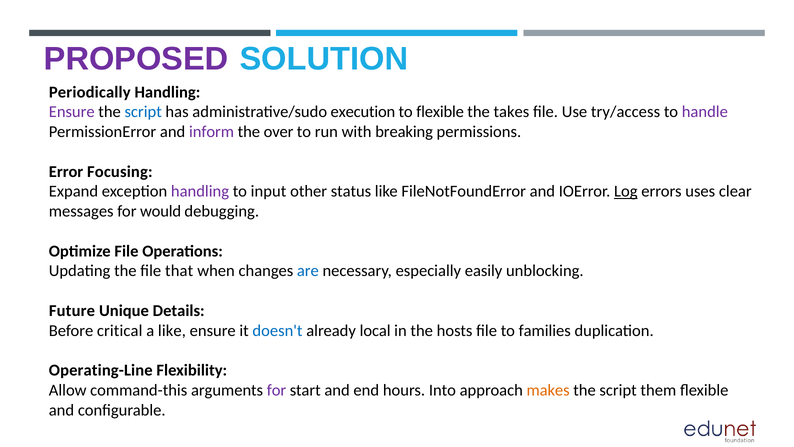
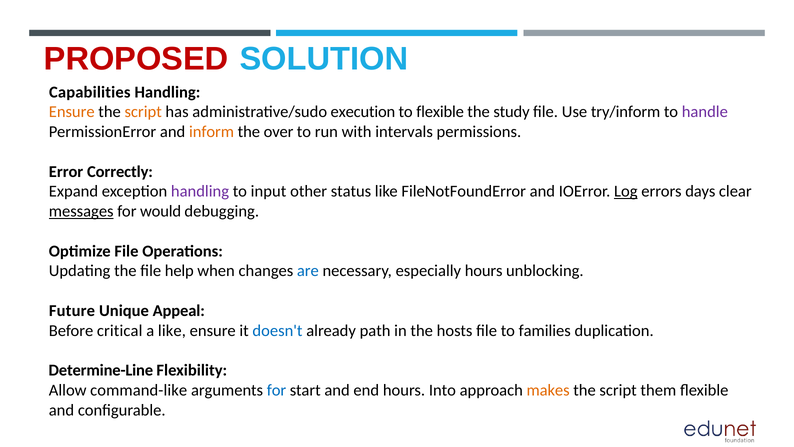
PROPOSED colour: purple -> red (136, 59)
Periodically: Periodically -> Capabilities (90, 92)
Ensure colour: purple -> orange (72, 112)
script colour: blue -> orange (143, 112)
takes: takes -> study (512, 112)
try/access: try/access -> try/inform (626, 112)
inform colour: purple -> orange (212, 132)
breaking: breaking -> intervals (404, 132)
Focusing: Focusing -> Correctly (120, 171)
uses: uses -> days (700, 191)
messages underline: none -> present (81, 211)
that: that -> help (179, 271)
especially easily: easily -> hours (484, 271)
Details: Details -> Appeal (179, 310)
local: local -> path (375, 330)
Operating-Line: Operating-Line -> Determine-Line (101, 370)
command-this: command-this -> command-like (139, 390)
for colour: purple -> blue (277, 390)
